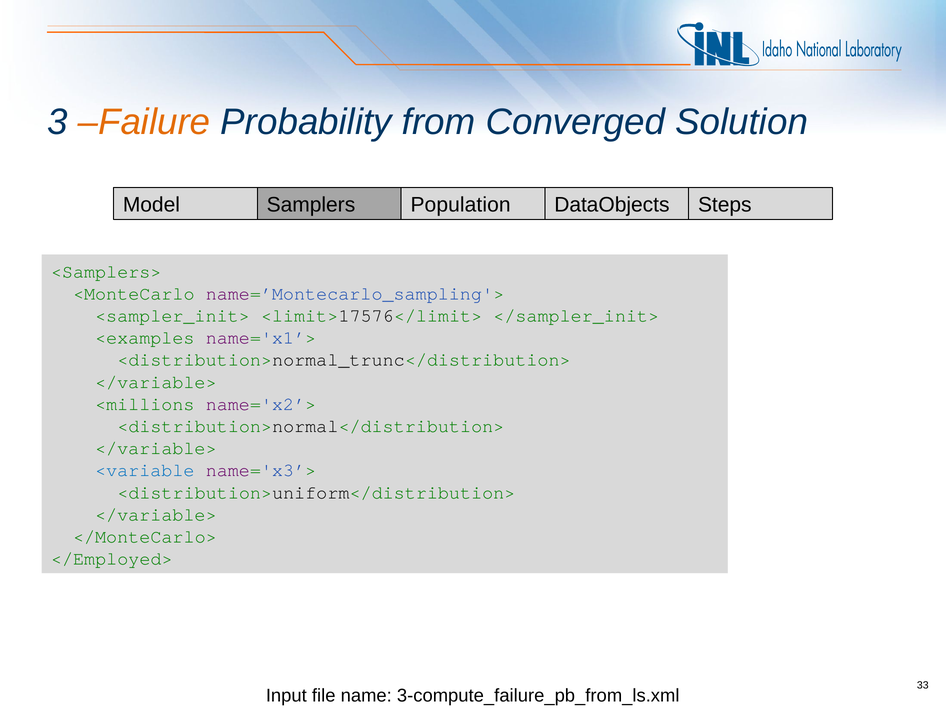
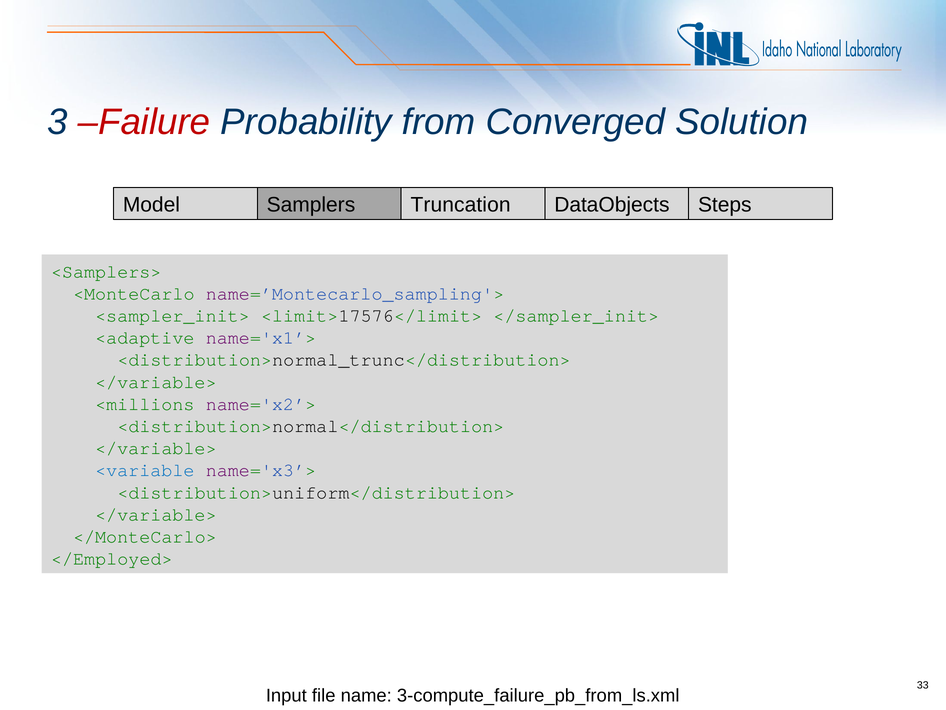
Failure colour: orange -> red (144, 122)
Population: Population -> Truncation (461, 205)
<examples: <examples -> <adaptive (145, 338)
